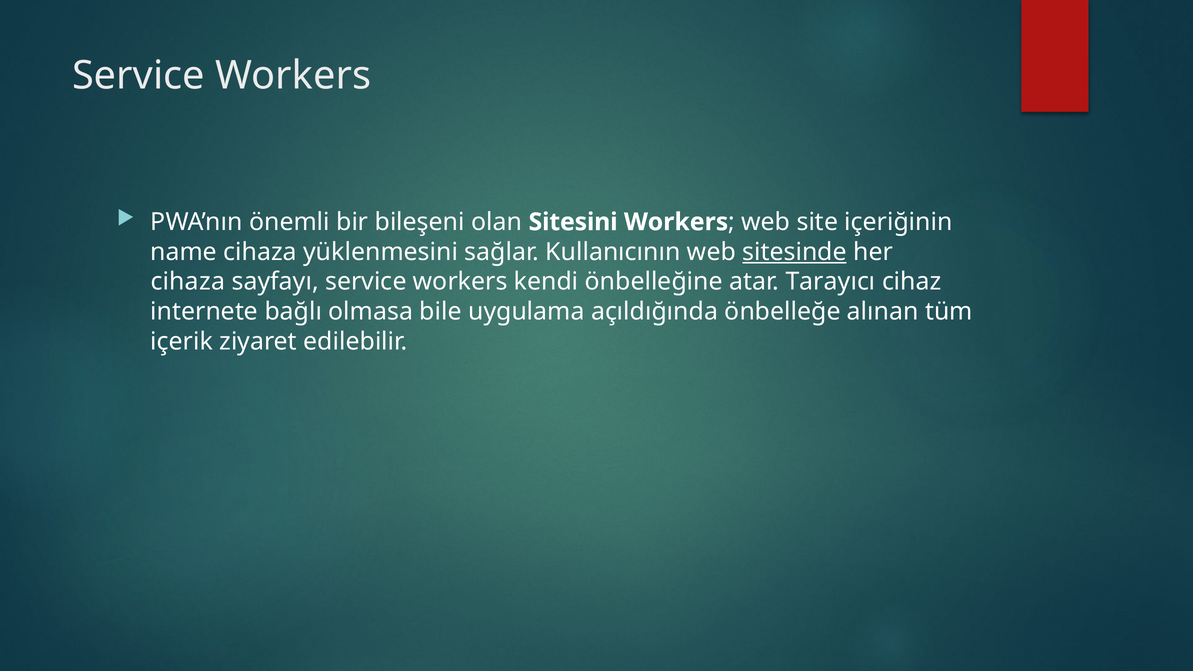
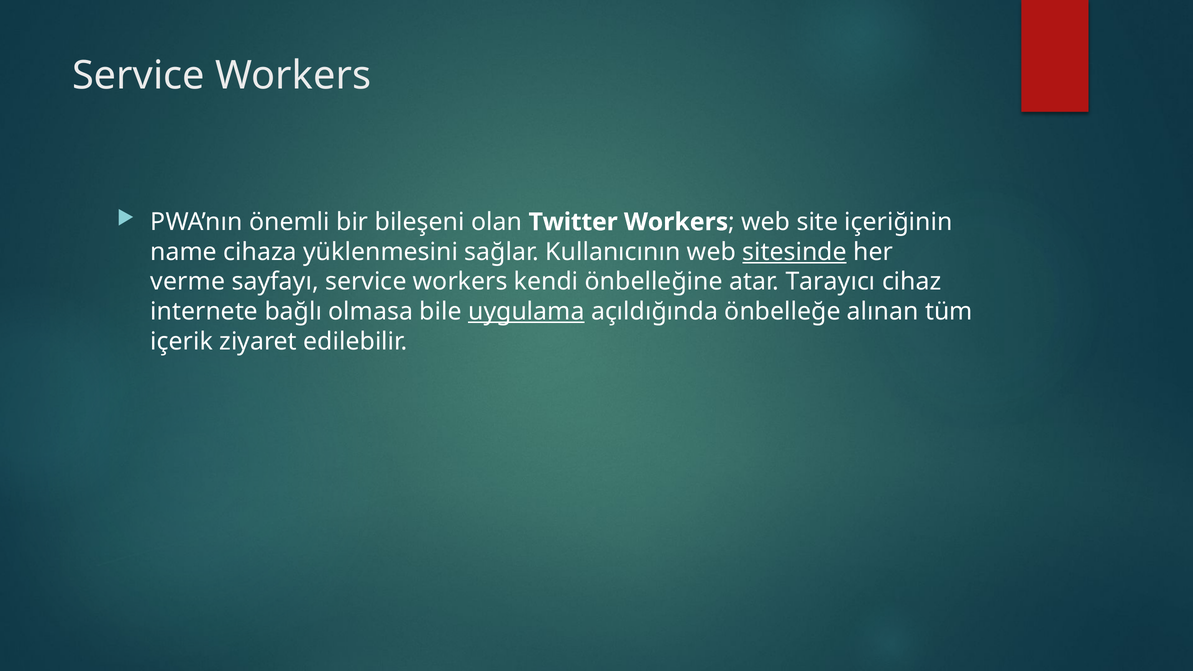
Sitesini: Sitesini -> Twitter (573, 222)
cihaza: cihaza -> verme (188, 282)
uygulama underline: none -> present (526, 312)
